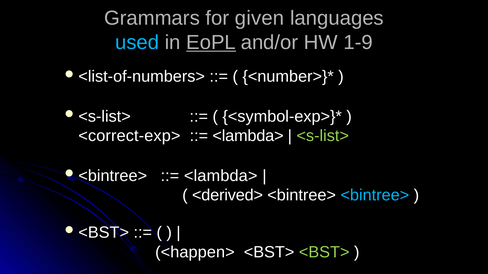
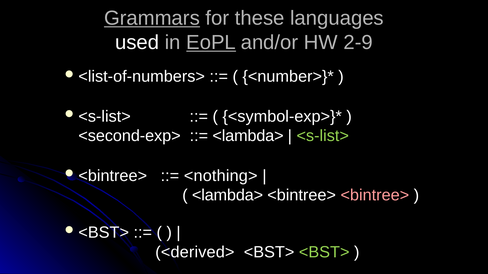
Grammars underline: none -> present (152, 18)
given: given -> these (260, 18)
used colour: light blue -> white (137, 43)
1-9: 1-9 -> 2-9 (358, 43)
<correct-exp>: <correct-exp> -> <second-exp> (130, 136)
<lambda>: <lambda> -> <nothing> (221, 176)
<derived>: <derived> -> <lambda> (228, 196)
<bintree> colour: light blue -> pink (375, 196)
<happen>: <happen> -> <derived> (195, 252)
